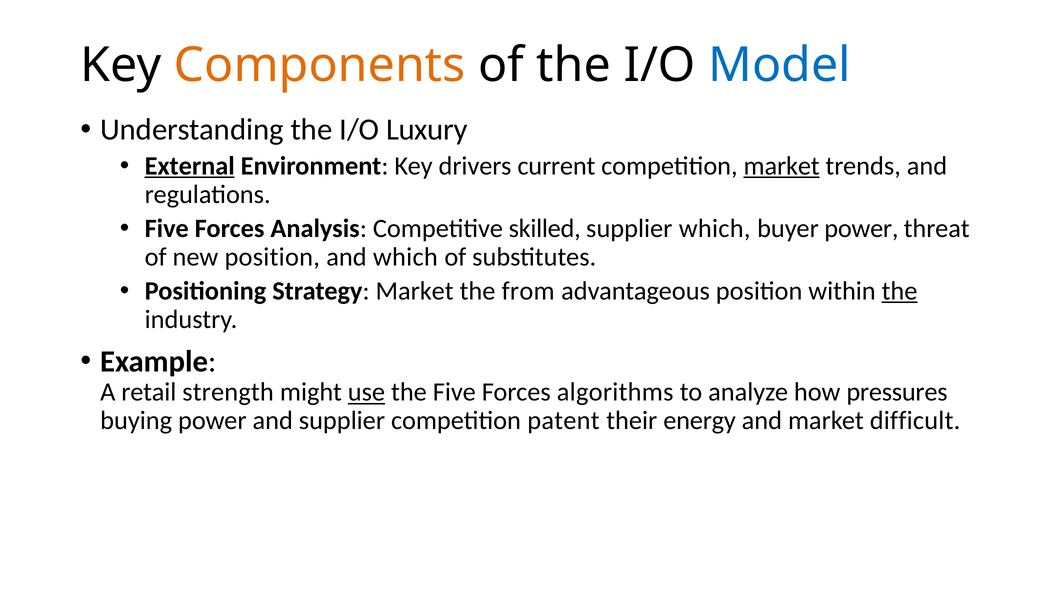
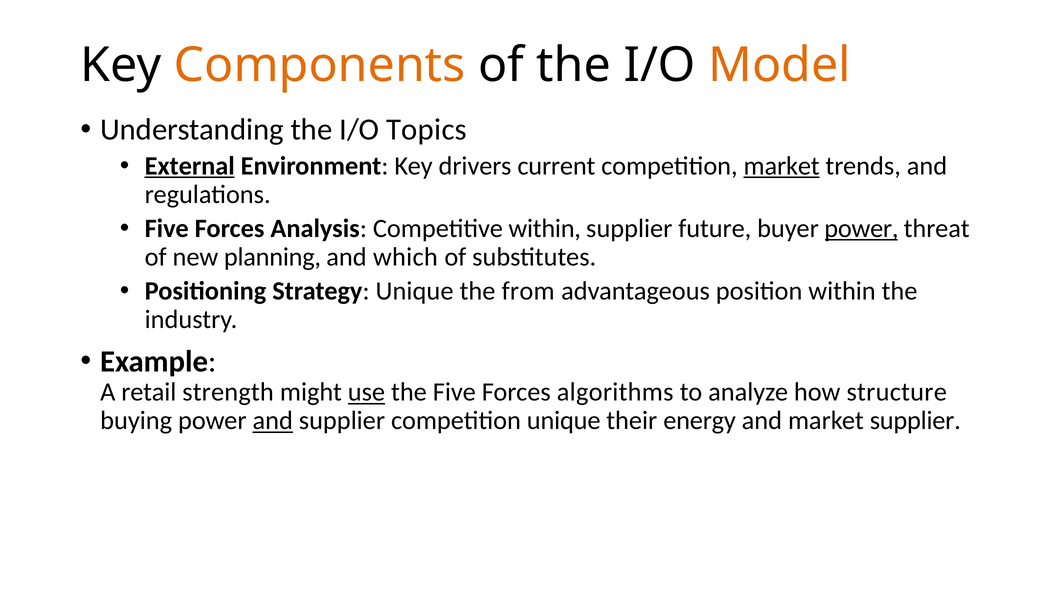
Model colour: blue -> orange (780, 65)
Luxury: Luxury -> Topics (427, 129)
Competitive skilled: skilled -> within (545, 228)
supplier which: which -> future (715, 228)
power underline: none -> present (861, 228)
new position: position -> planning (272, 257)
Strategy Market: Market -> Unique (415, 291)
the underline: present -> none (900, 291)
pressures: pressures -> structure (897, 392)
and underline: none -> present (273, 420)
competition patent: patent -> unique (564, 420)
market difficult: difficult -> supplier (915, 420)
